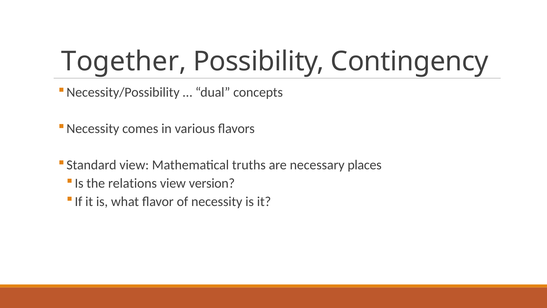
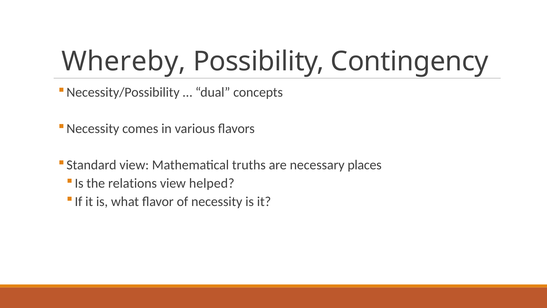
Together: Together -> Whereby (124, 61)
version: version -> helped (212, 183)
